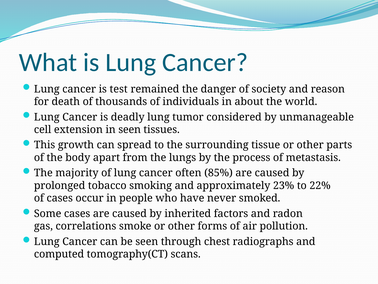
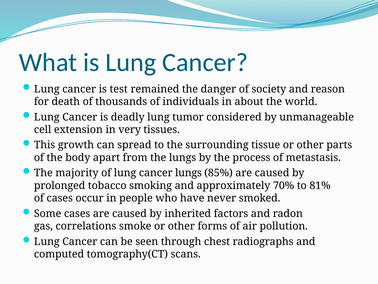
in seen: seen -> very (130, 129)
cancer often: often -> lungs (188, 173)
23%: 23% -> 70% (284, 185)
22%: 22% -> 81% (320, 185)
